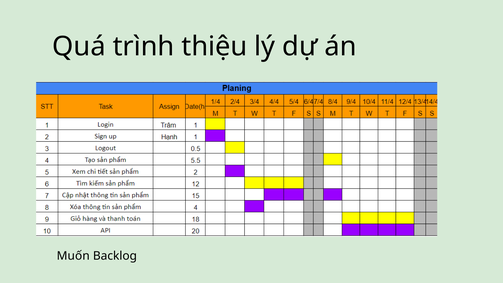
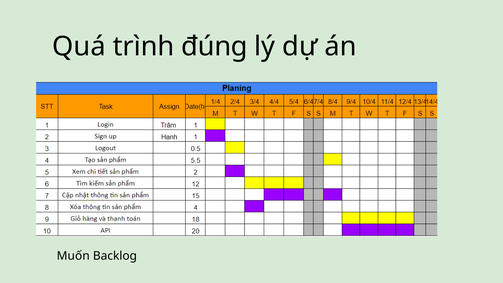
thiệu: thiệu -> đúng (215, 47)
